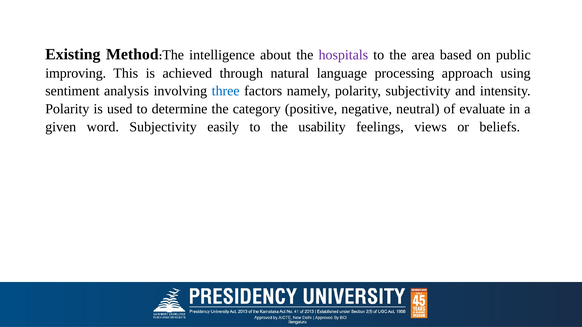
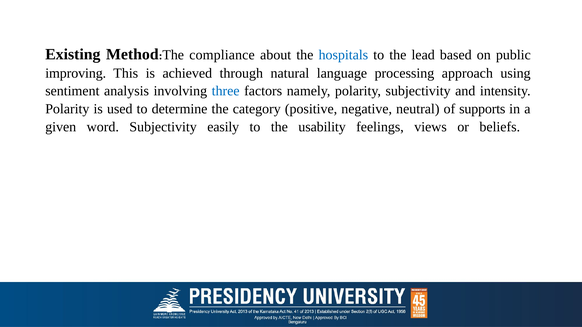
intelligence: intelligence -> compliance (222, 55)
hospitals colour: purple -> blue (343, 55)
area: area -> lead (423, 55)
evaluate: evaluate -> supports (482, 109)
